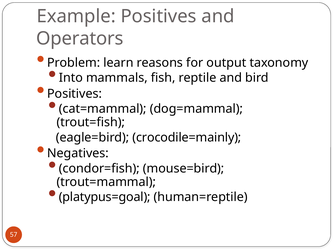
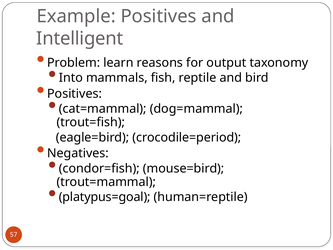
Operators: Operators -> Intelligent (80, 38)
crocodile=mainly: crocodile=mainly -> crocodile=period (187, 137)
